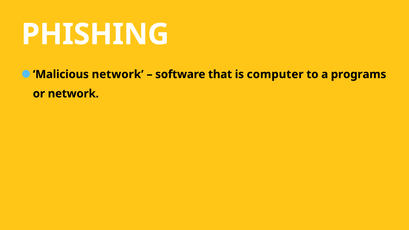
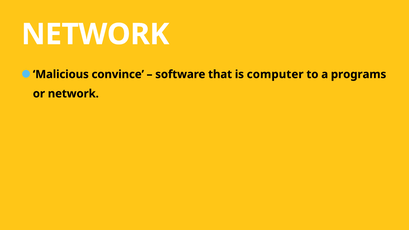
PHISHING: PHISHING -> NETWORK (95, 34)
Malicious network: network -> convince (118, 74)
